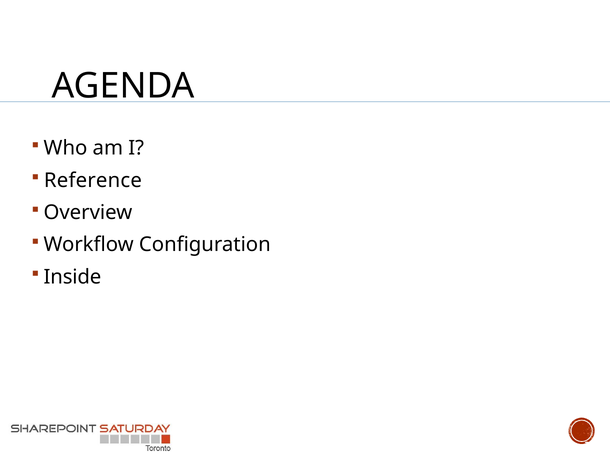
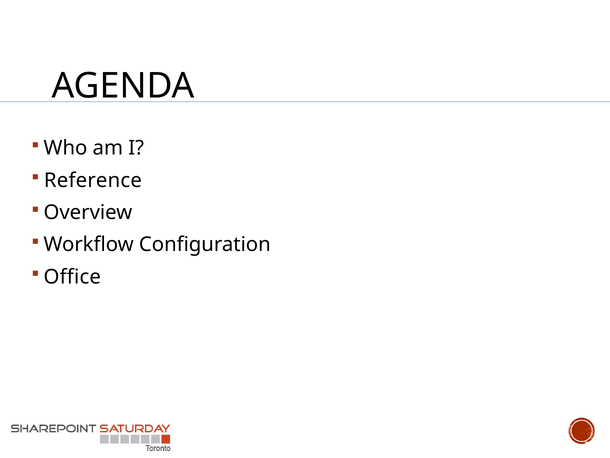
Inside: Inside -> Office (72, 277)
